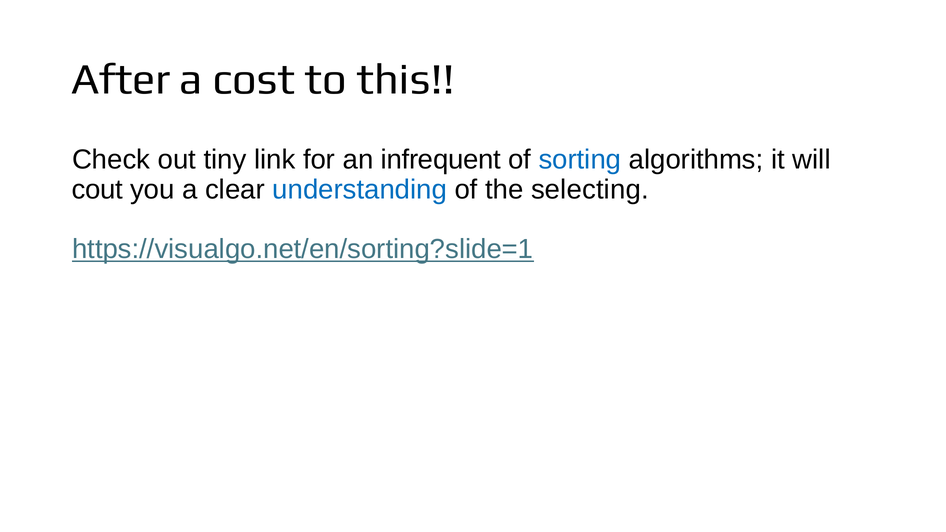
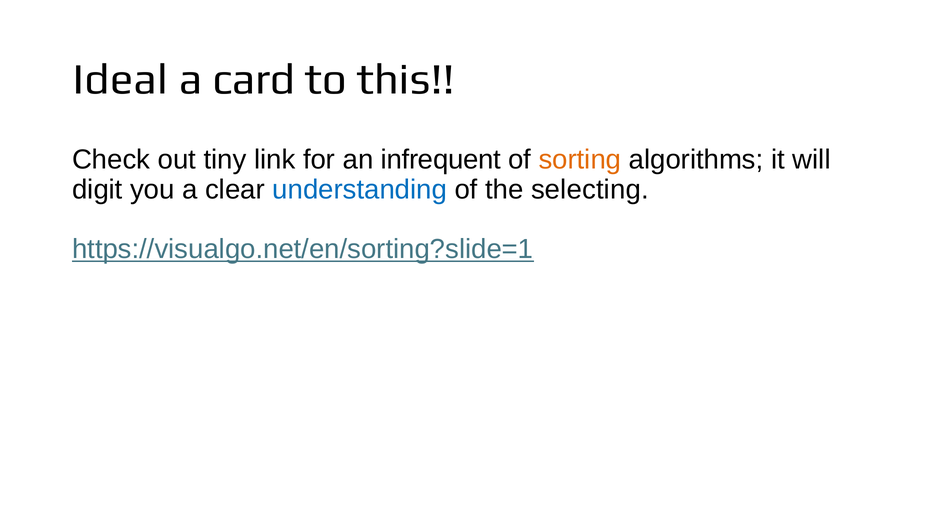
After: After -> Ideal (120, 79)
cost: cost -> card (254, 79)
sorting colour: blue -> orange (580, 160)
cout: cout -> digit (97, 190)
